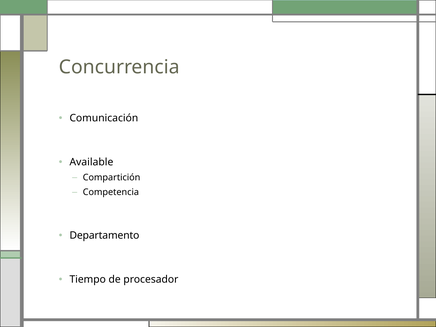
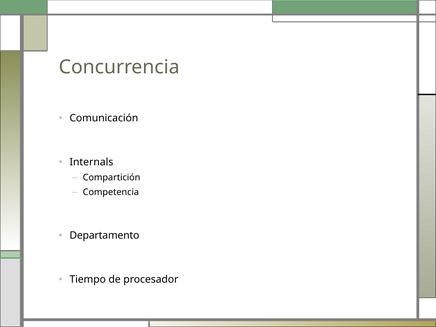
Available: Available -> Internals (91, 162)
